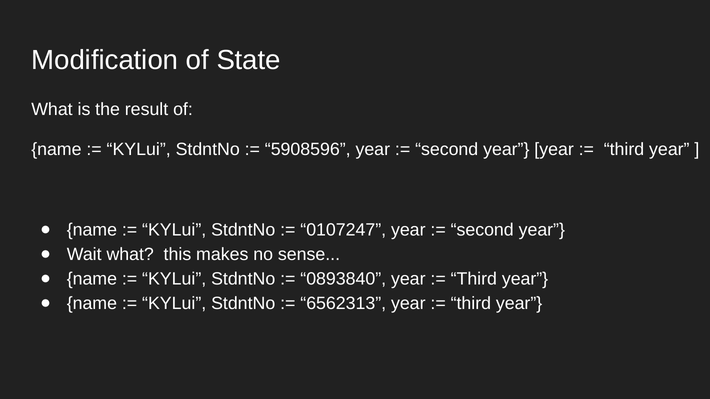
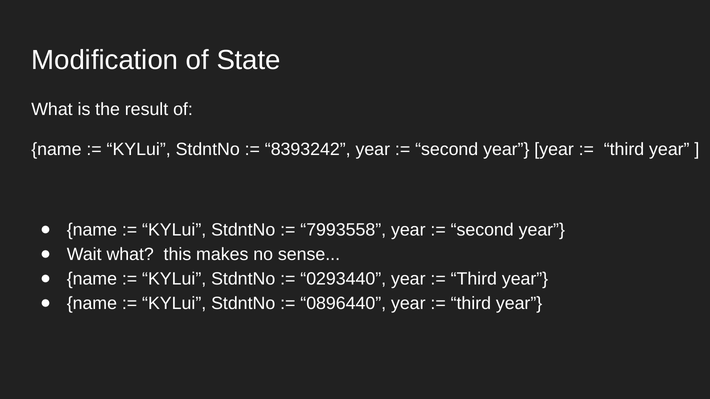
5908596: 5908596 -> 8393242 (308, 150)
0107247: 0107247 -> 7993558 (343, 230)
0893840: 0893840 -> 0293440 (343, 279)
6562313: 6562313 -> 0896440 (343, 304)
